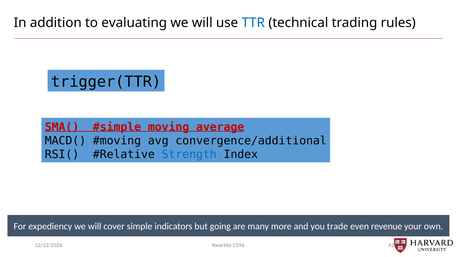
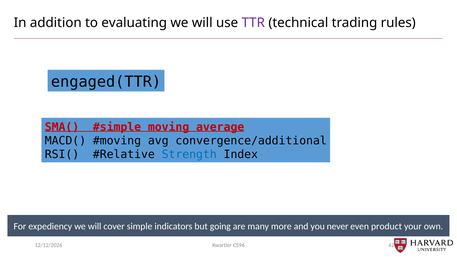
TTR colour: blue -> purple (253, 23)
trigger(TTR: trigger(TTR -> engaged(TTR (106, 82)
trade: trade -> never (338, 226)
revenue: revenue -> product (387, 226)
